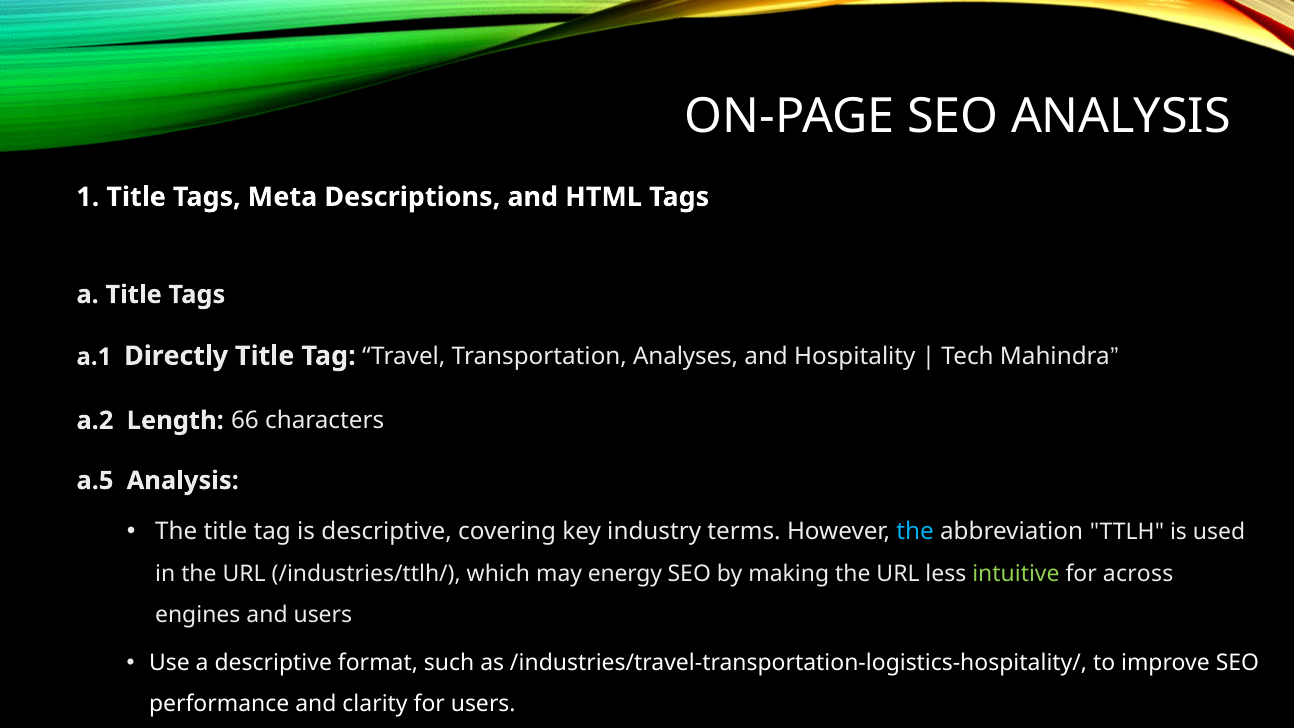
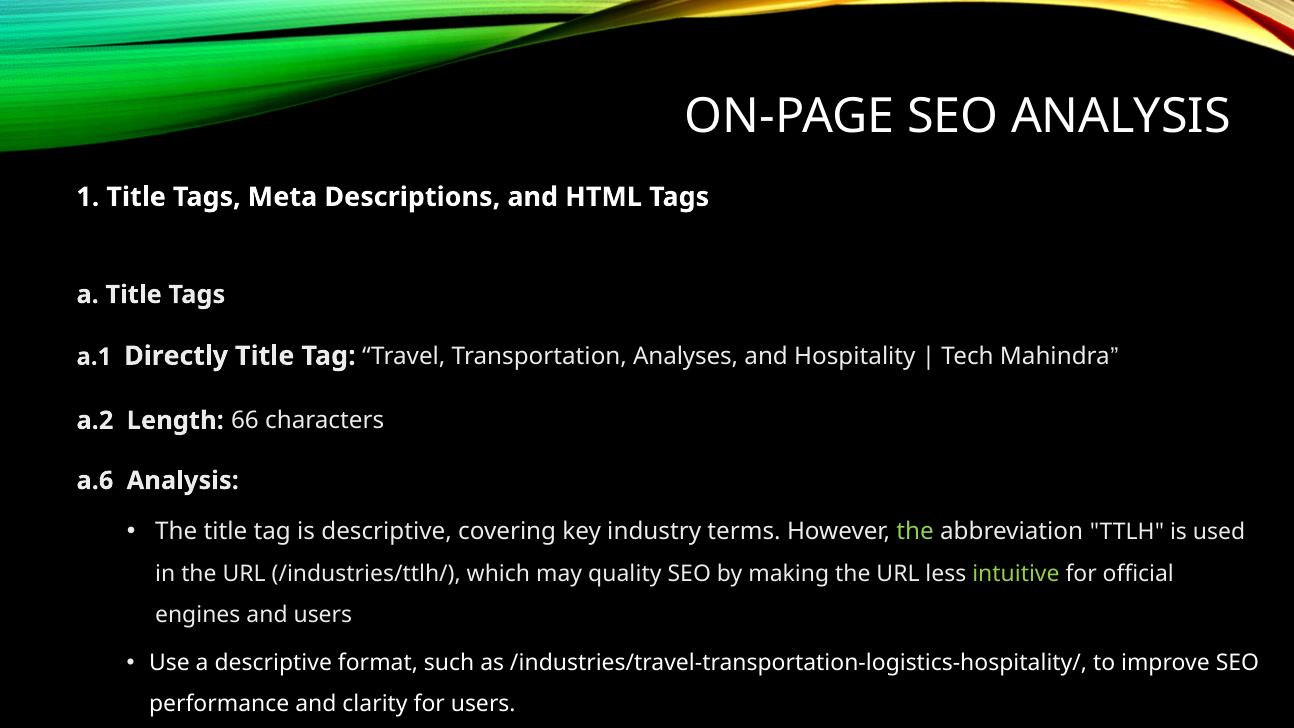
a.5: a.5 -> a.6 (95, 481)
the colour: light blue -> light green (915, 532)
energy: energy -> quality (625, 574)
across: across -> official (1138, 574)
